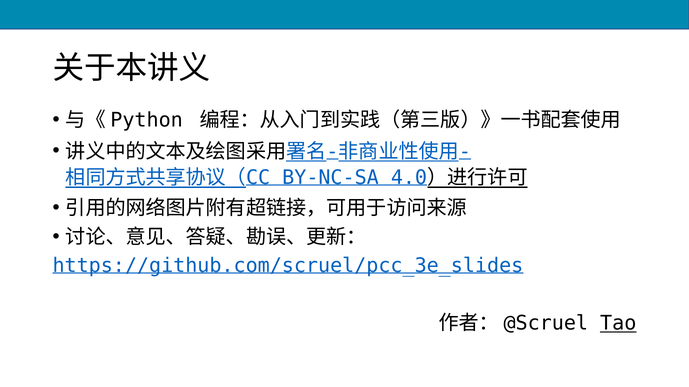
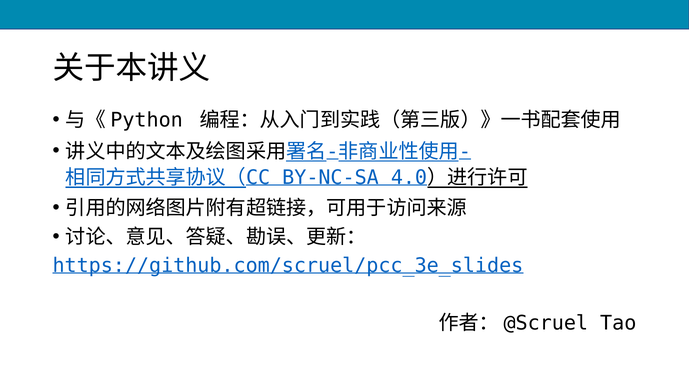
Tao underline: present -> none (618, 324)
